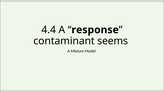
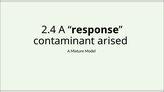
4.4: 4.4 -> 2.4 (49, 30)
seems: seems -> arised (113, 41)
